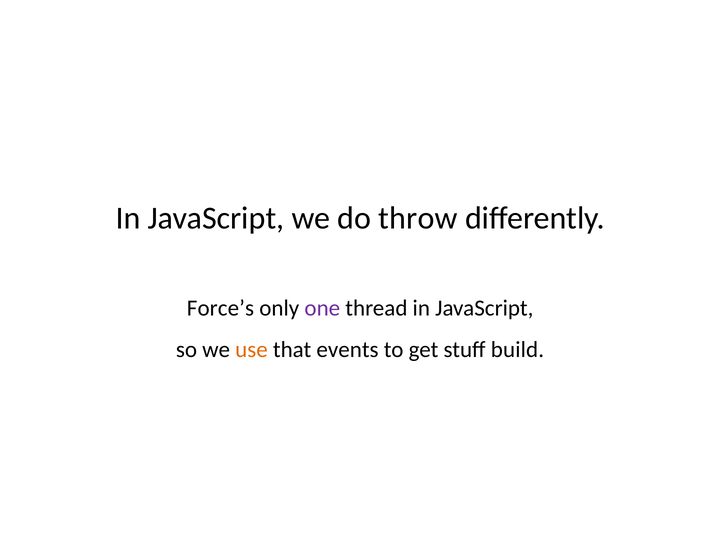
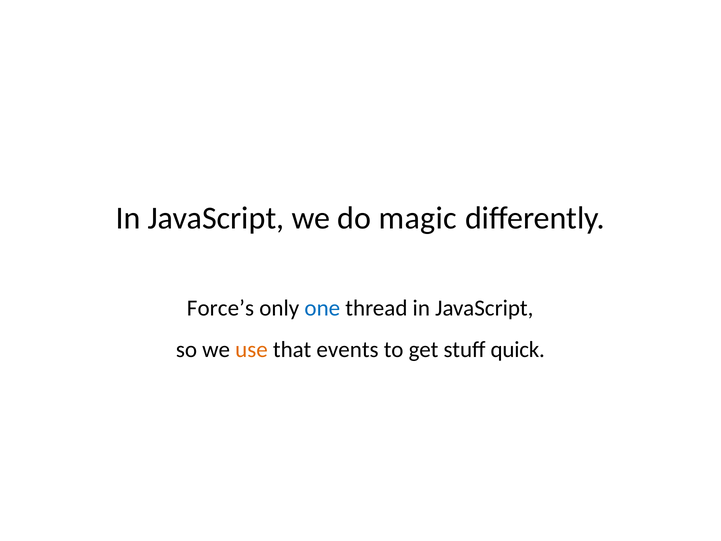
throw: throw -> magic (418, 218)
one colour: purple -> blue (322, 308)
build: build -> quick (518, 349)
